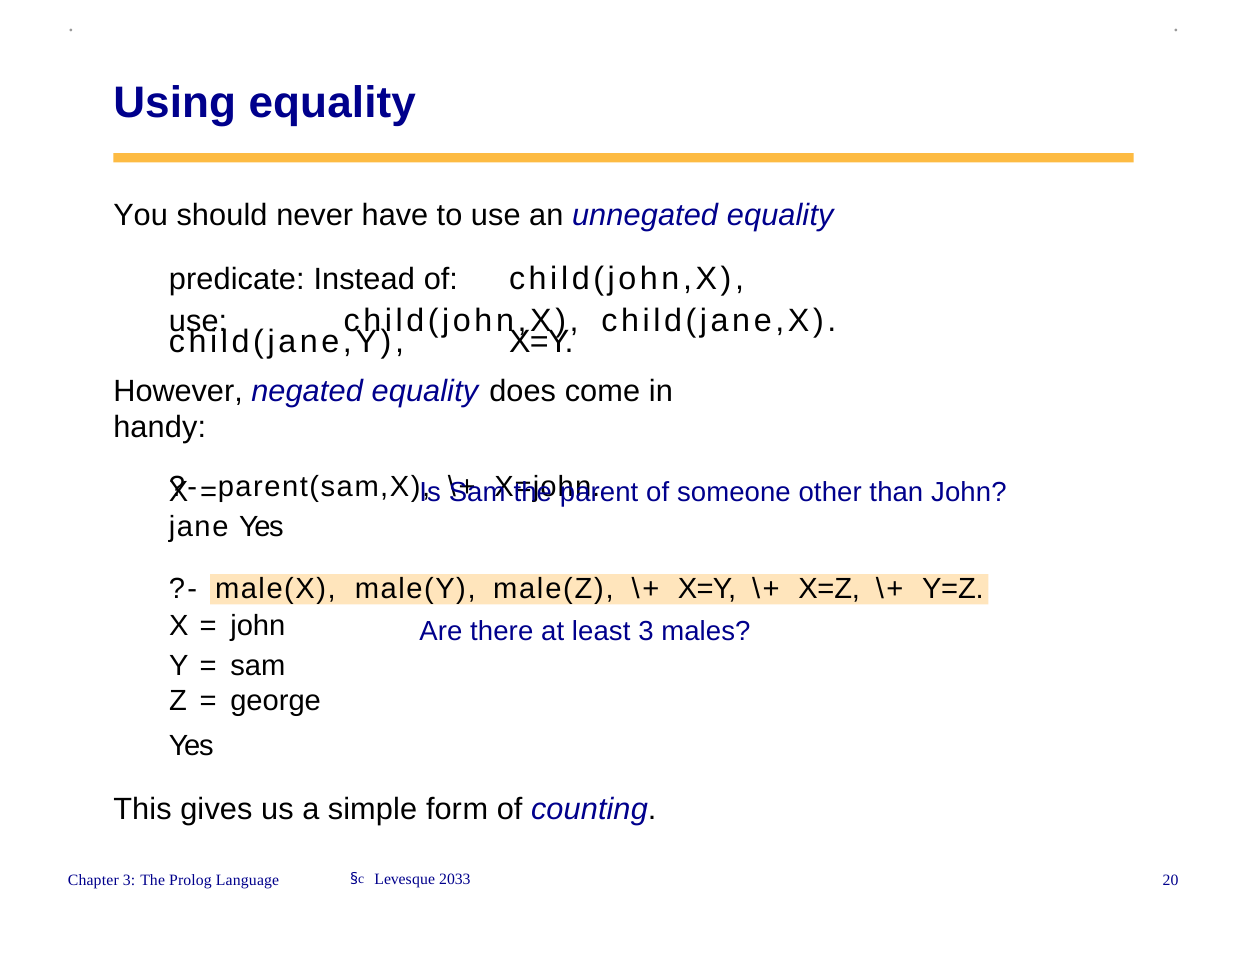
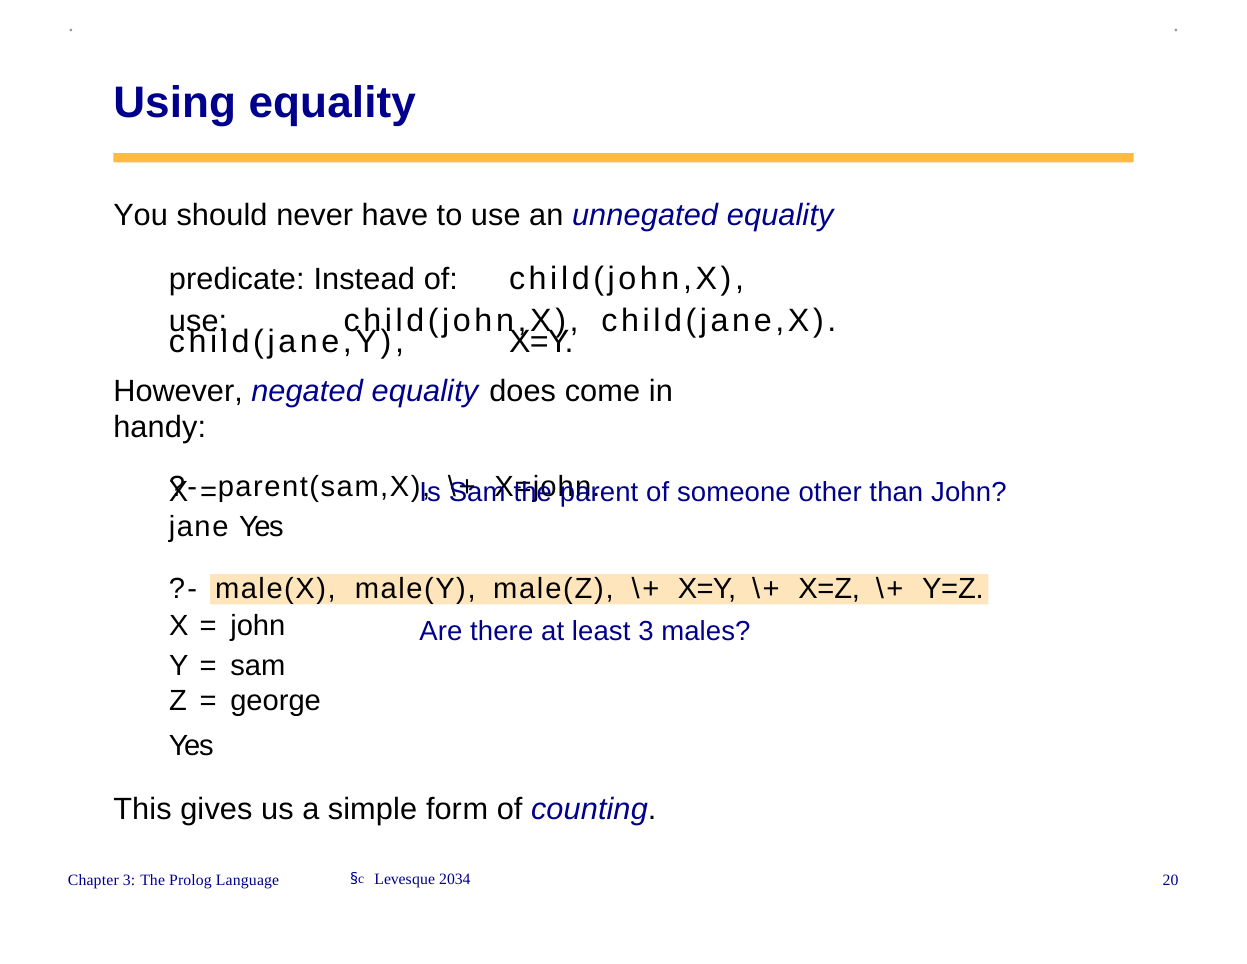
2033: 2033 -> 2034 (455, 879)
